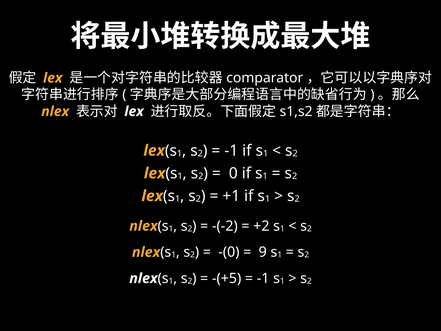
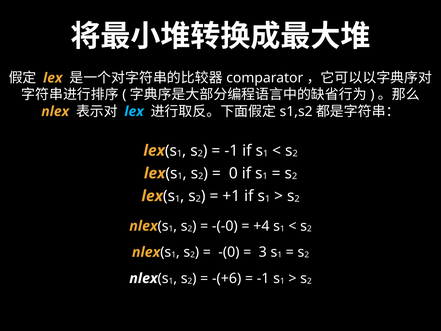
lex colour: white -> light blue (134, 111)
-(-2: -(-2 -> -(-0 (225, 226)
+2: +2 -> +4 (261, 226)
9: 9 -> 3 (263, 252)
-(+5: -(+5 -> -(+6 (227, 278)
